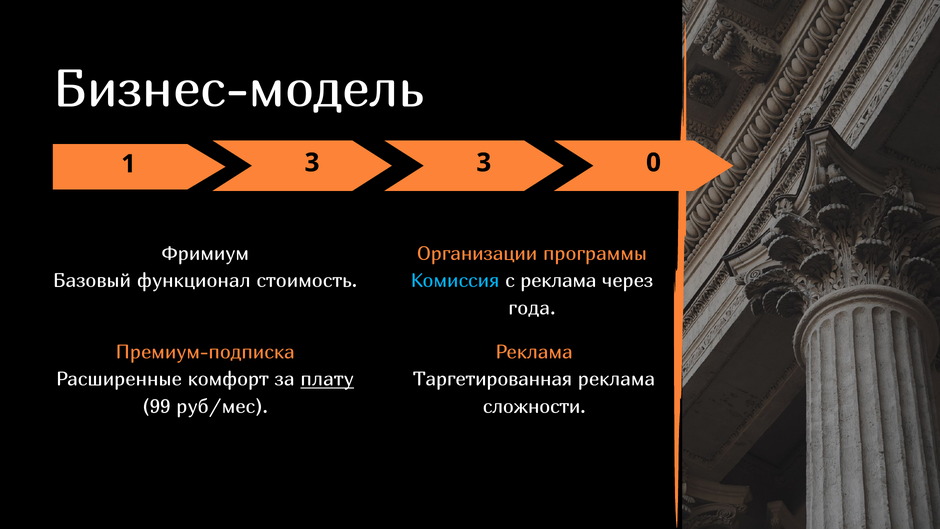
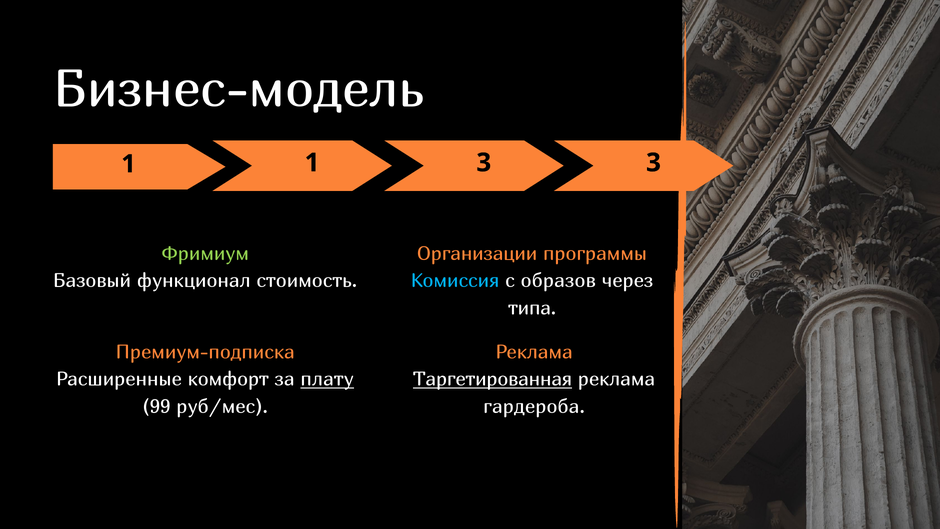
1 3: 3 -> 1 (312, 163)
3 0: 0 -> 3 (654, 163)
Фримиум colour: white -> light green (205, 253)
с реклама: реклама -> образов (558, 281)
года: года -> типа (532, 308)
Таргетированная underline: none -> present (493, 379)
сложности: сложности -> гардероба (534, 407)
